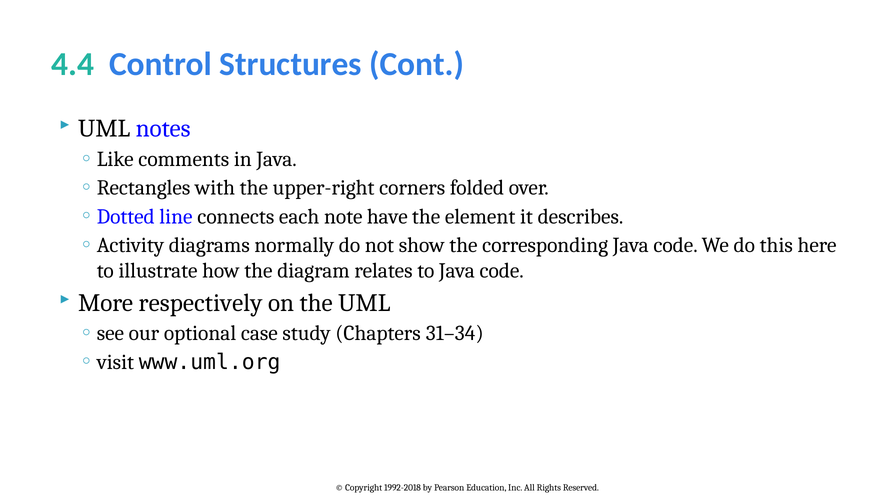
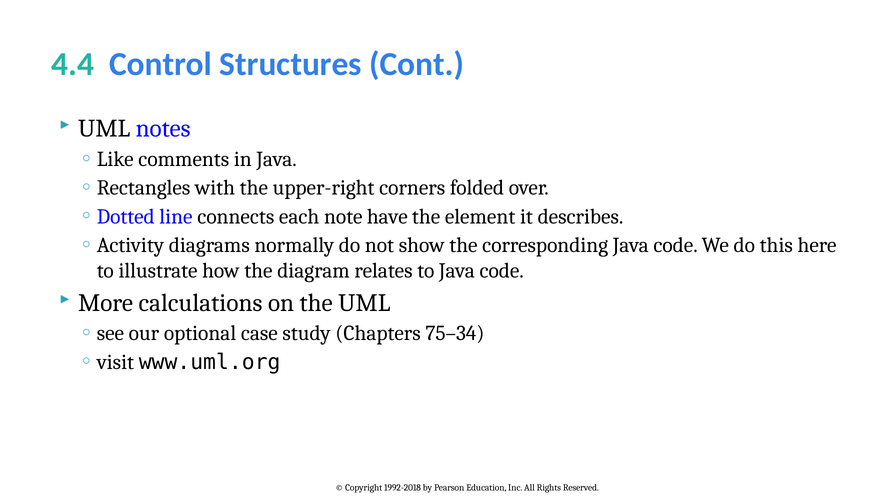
respectively: respectively -> calculations (201, 303)
31–34: 31–34 -> 75–34 (455, 334)
